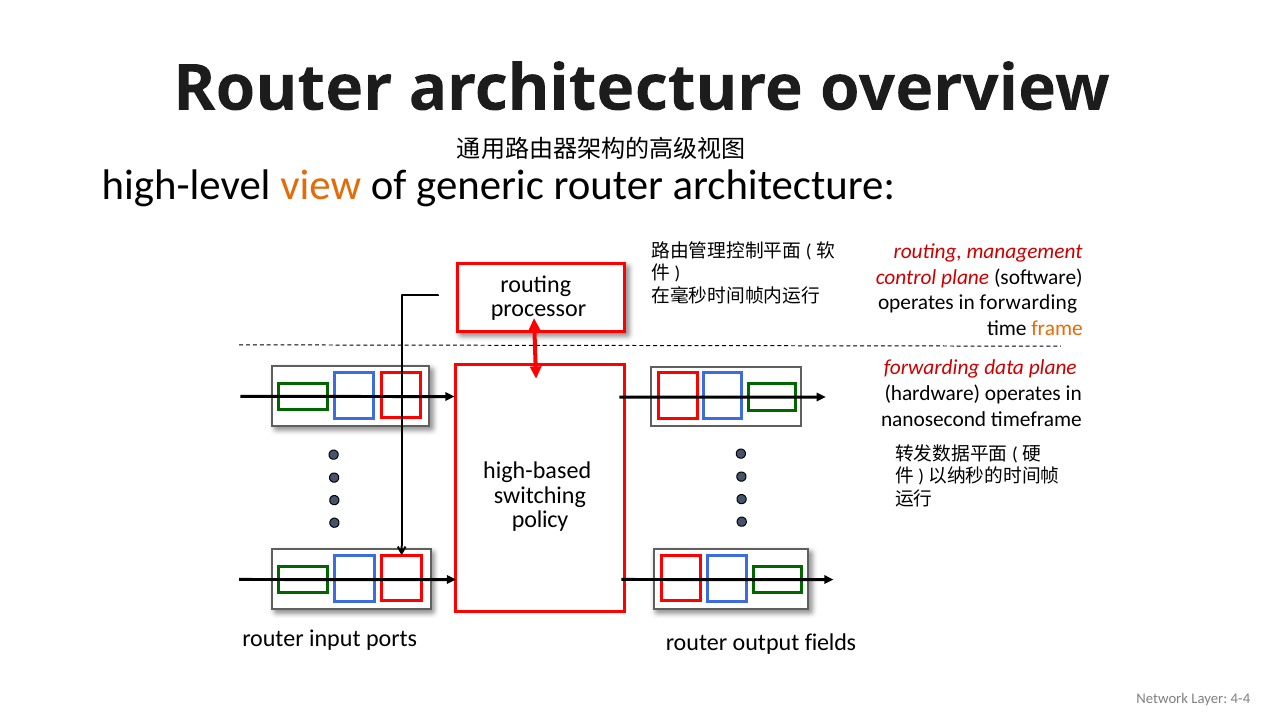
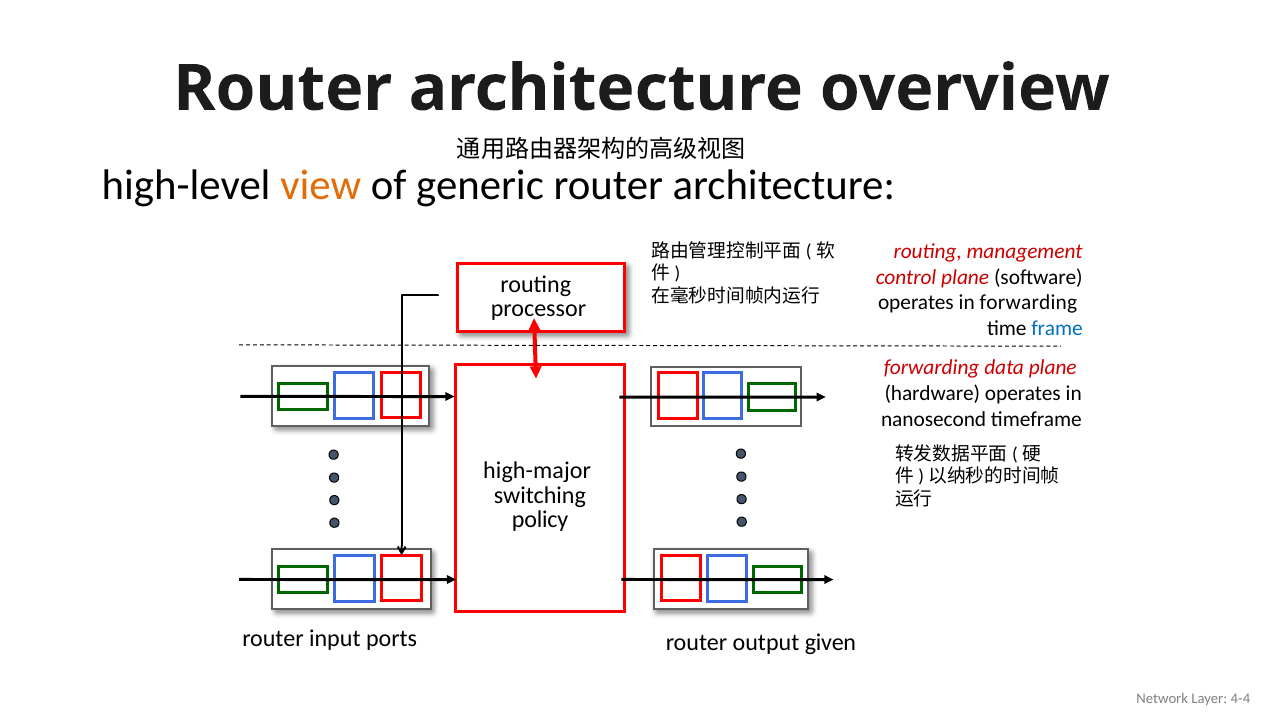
frame colour: orange -> blue (1057, 329)
high-based: high-based -> high-major (537, 471)
fields: fields -> given (830, 643)
